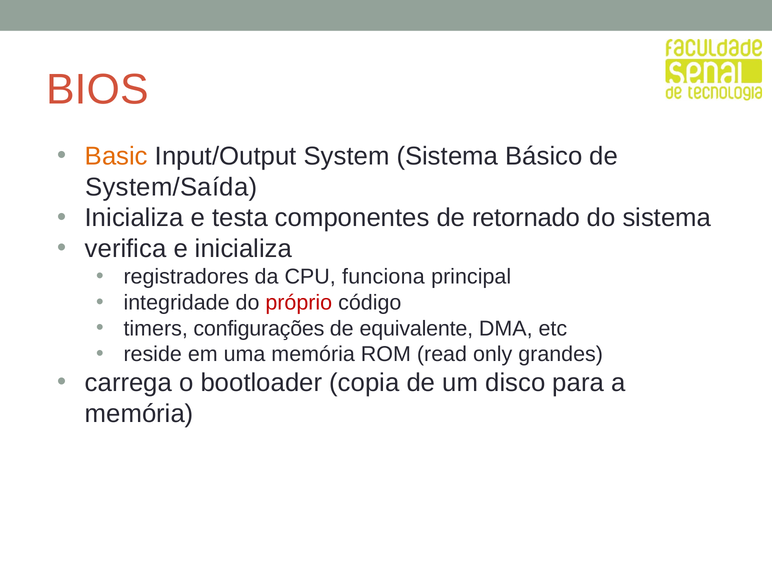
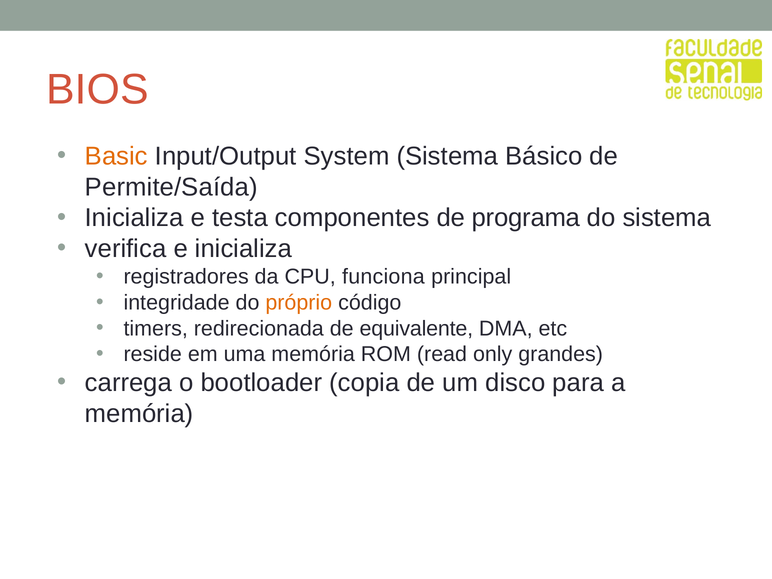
System/Saída: System/Saída -> Permite/Saída (171, 187)
retornado: retornado -> programa (526, 218)
próprio colour: red -> orange (299, 303)
configurações: configurações -> redirecionada (259, 328)
